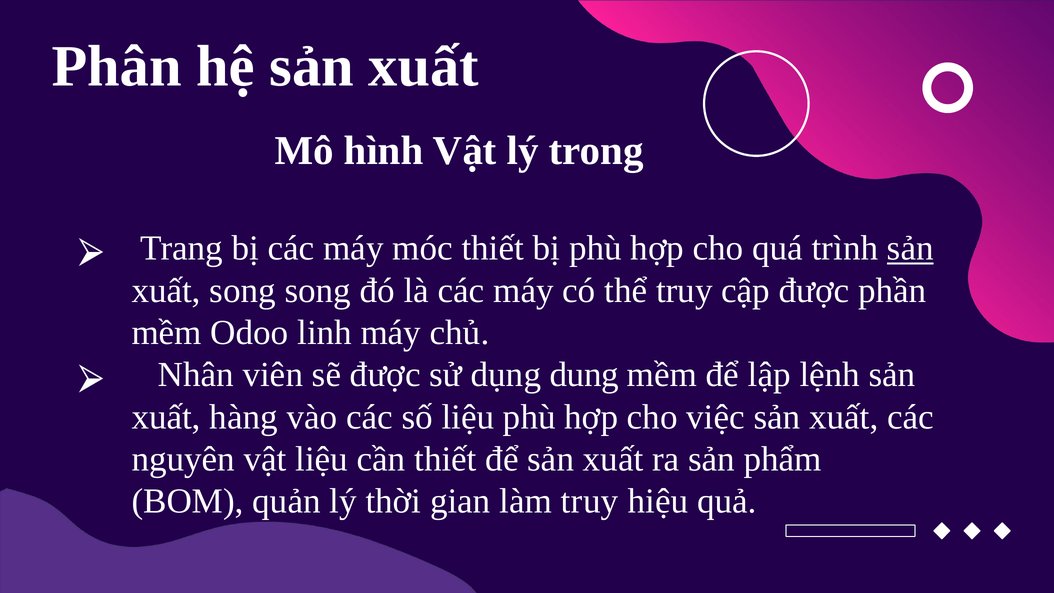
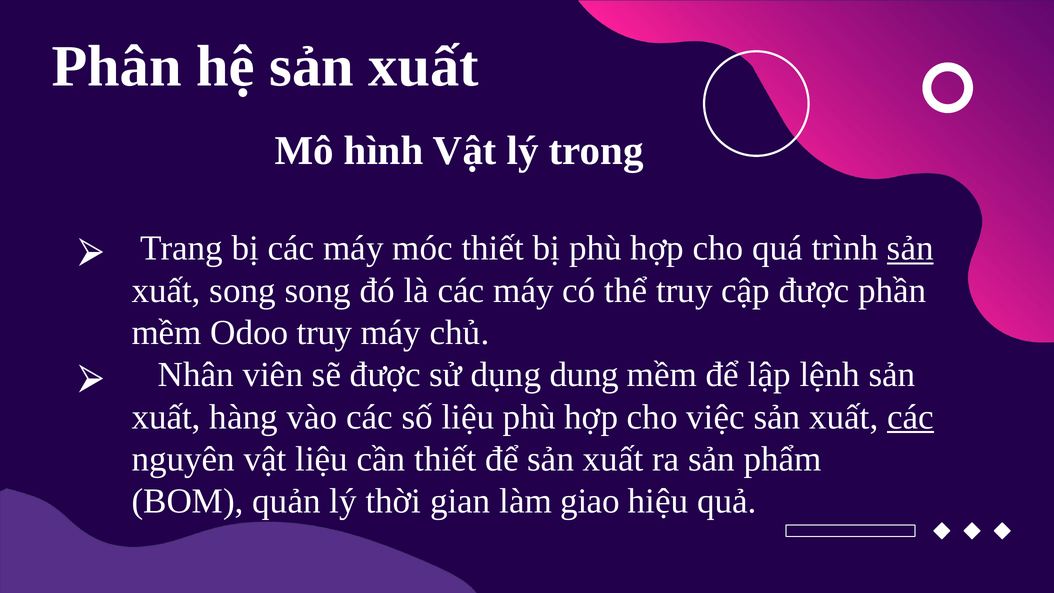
Odoo linh: linh -> truy (325, 333)
các underline: none -> present (911, 417)
làm truy: truy -> giao (590, 501)
